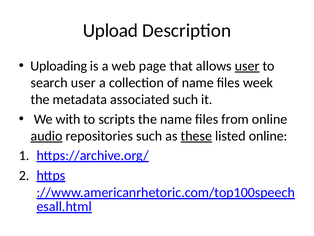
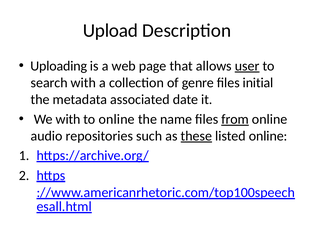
search user: user -> with (83, 83)
of name: name -> genre (198, 83)
week: week -> initial (258, 83)
associated such: such -> date (185, 99)
to scripts: scripts -> online (117, 119)
from underline: none -> present (235, 119)
audio underline: present -> none (47, 136)
